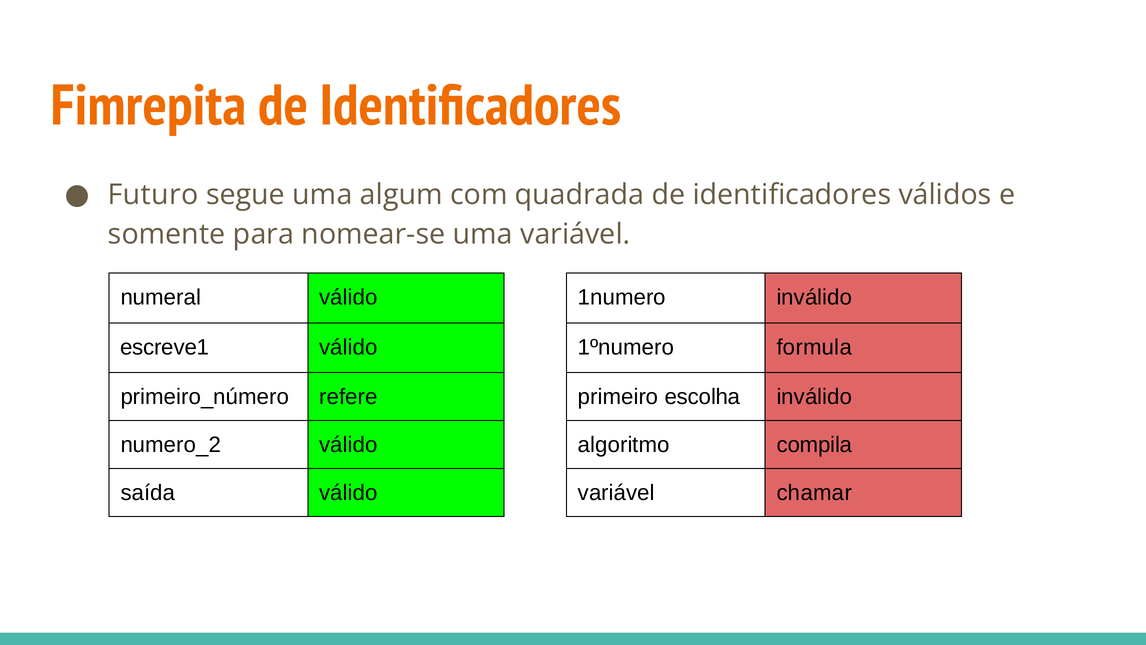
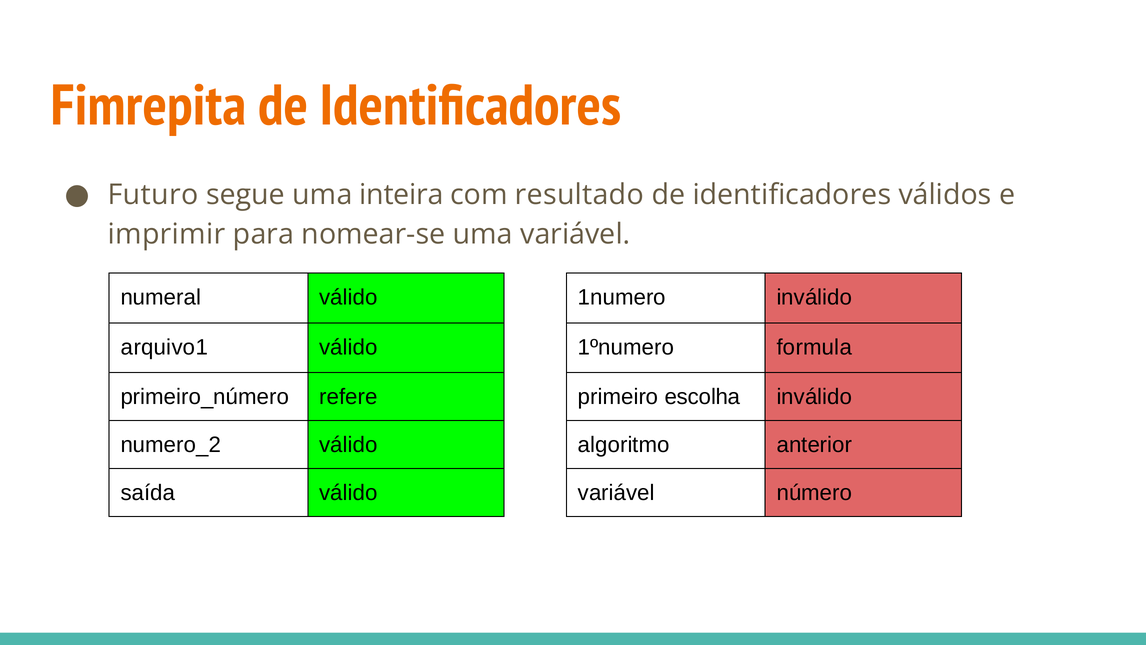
algum: algum -> inteira (401, 195)
quadrada: quadrada -> resultado (579, 195)
somente: somente -> imprimir (167, 234)
escreve1: escreve1 -> arquivo1 (164, 347)
compila: compila -> anterior (814, 445)
chamar: chamar -> número (814, 492)
